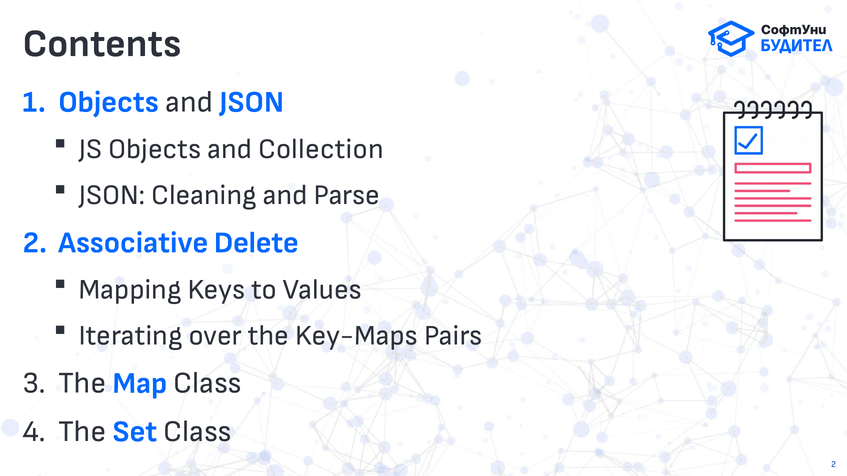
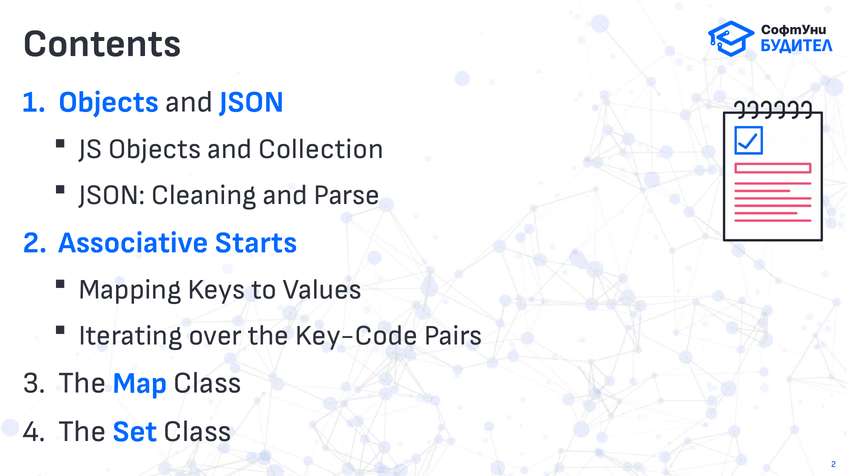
Delete: Delete -> Starts (256, 243)
Key-Maps: Key-Maps -> Key-Code (357, 336)
